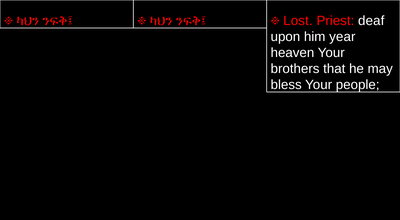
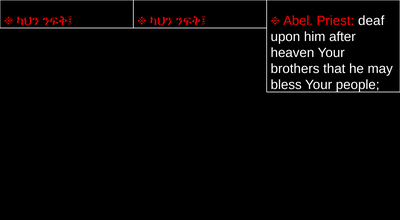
Lost: Lost -> Abel (298, 21)
year: year -> after (342, 37)
